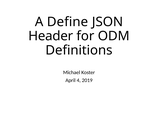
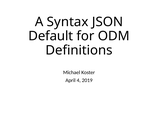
Define: Define -> Syntax (68, 22)
Header: Header -> Default (51, 36)
